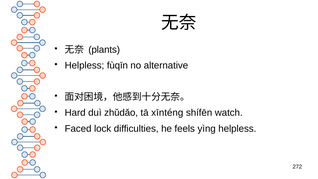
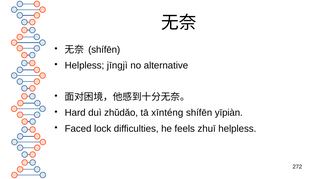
plants: plants -> shífēn (104, 50)
fùqīn: fùqīn -> jīngjì (117, 65)
watch: watch -> yīpiàn (229, 113)
yìng: yìng -> zhuī (207, 129)
